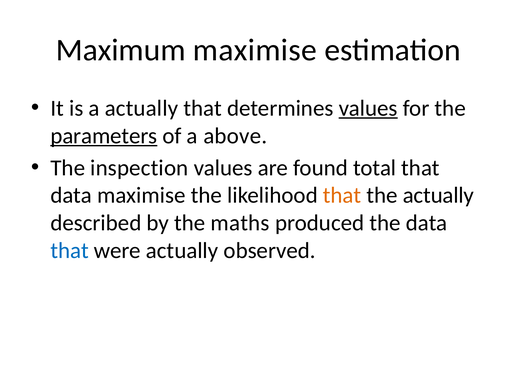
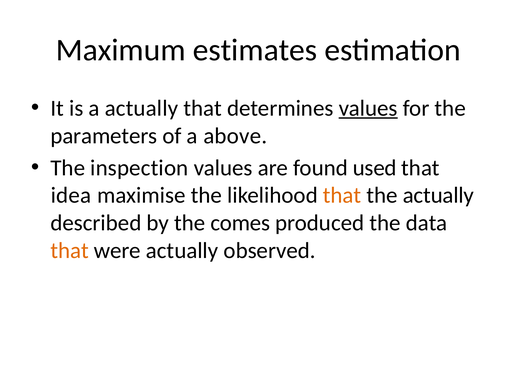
Maximum maximise: maximise -> estimates (255, 50)
parameters underline: present -> none (104, 136)
total: total -> used (375, 168)
data: data -> idea (71, 196)
maths: maths -> comes (240, 223)
that colour: blue -> orange (70, 251)
